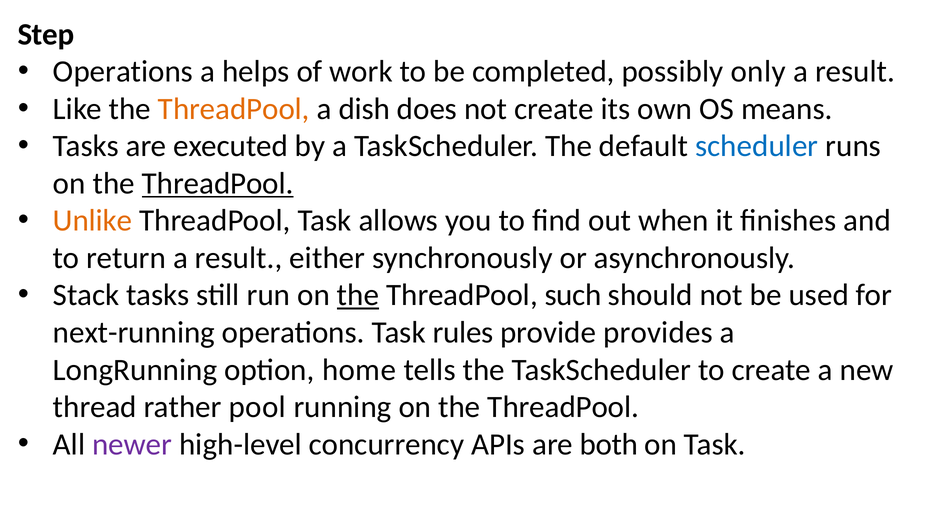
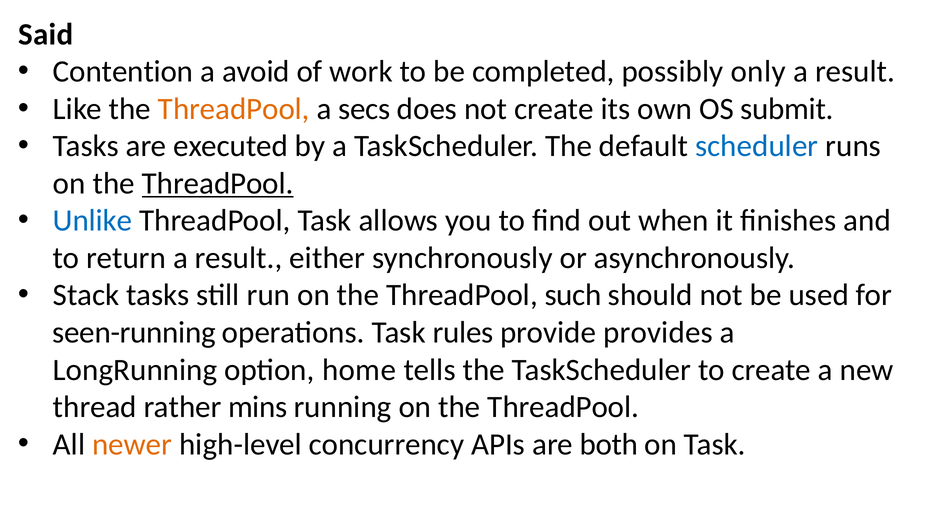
Step: Step -> Said (46, 34)
Operations: Operations -> Contention (123, 72)
helps: helps -> avoid (256, 72)
dish: dish -> secs (364, 109)
means: means -> submit (787, 109)
Unlike colour: orange -> blue (93, 221)
the underline: present -> none (358, 295)
next-running: next-running -> seen-running (134, 333)
pool: pool -> mins (258, 407)
newer colour: purple -> orange (132, 445)
